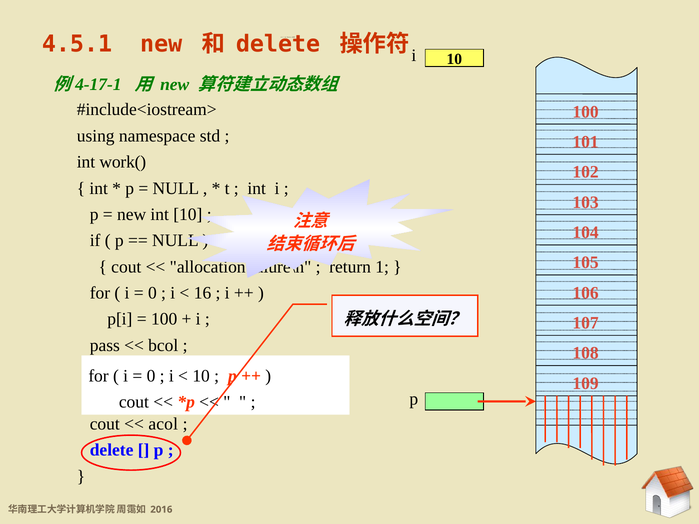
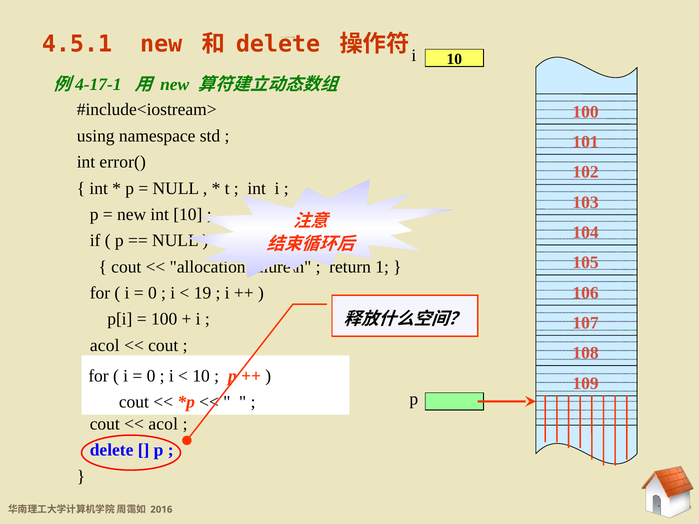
work(: work( -> error( (123, 162)
16: 16 -> 19 (203, 293)
pass: pass -> acol (105, 346)
bcol: bcol -> cout (163, 346)
